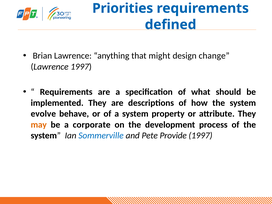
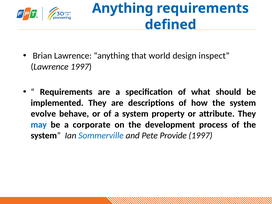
Priorities: Priorities -> Anything (123, 8)
might: might -> world (159, 56)
change: change -> inspect (214, 56)
may colour: orange -> blue (39, 125)
